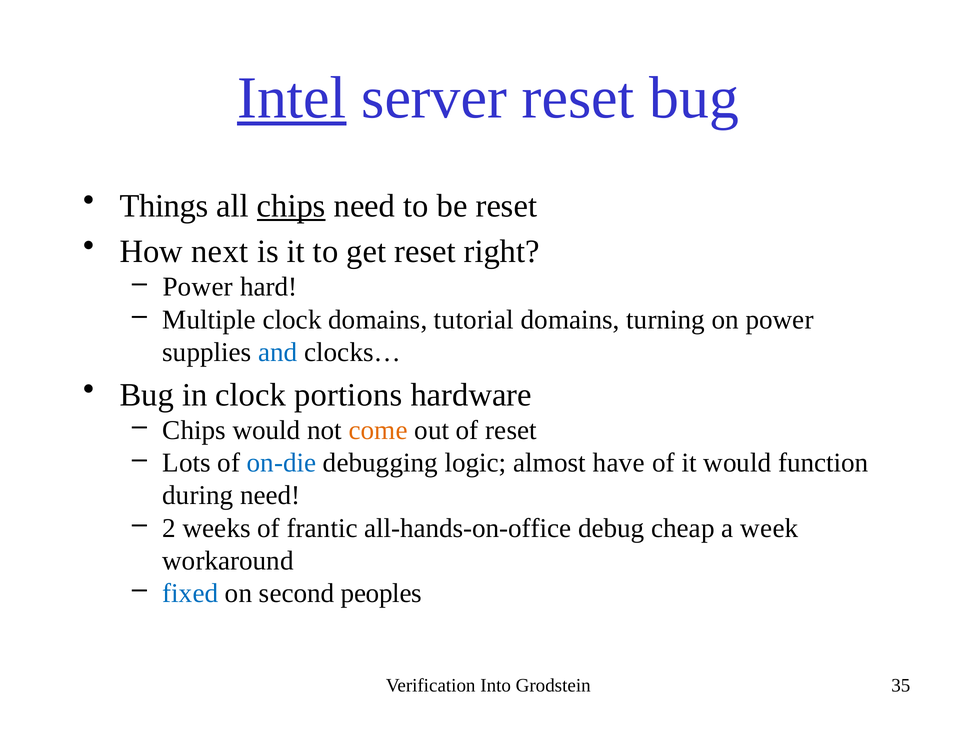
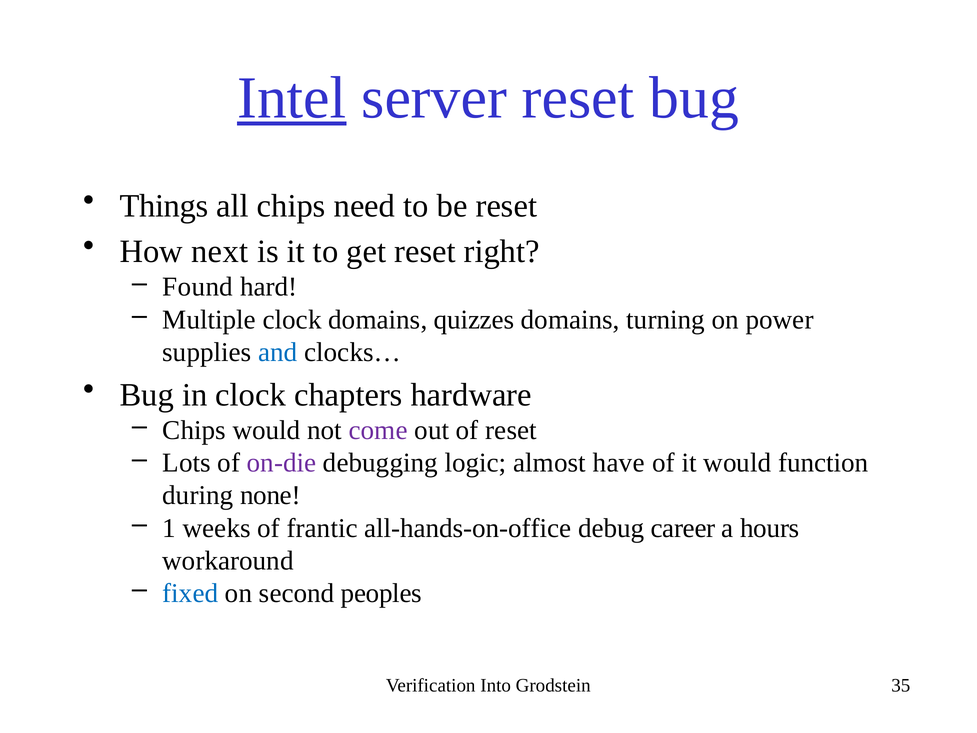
chips underline: present -> none (291, 206)
Power: Power -> Found (198, 287)
tutorial: tutorial -> quizzes (474, 319)
portions: portions -> chapters (348, 395)
come colour: orange -> purple (378, 430)
on-die colour: blue -> purple (282, 463)
during need: need -> none (270, 495)
2: 2 -> 1 (169, 528)
cheap: cheap -> career (683, 528)
week: week -> hours (770, 528)
